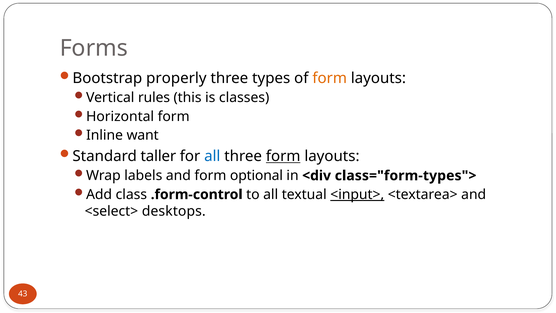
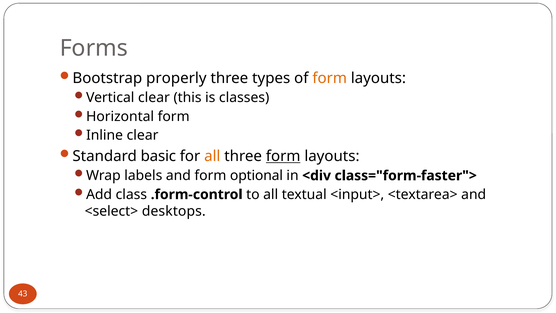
Vertical rules: rules -> clear (154, 98)
Inline want: want -> clear (143, 135)
taller: taller -> basic (158, 156)
all colour: blue -> orange (212, 156)
class="form-types">: class="form-types"> -> class="form-faster"> (406, 176)
<input> underline: present -> none (357, 194)
